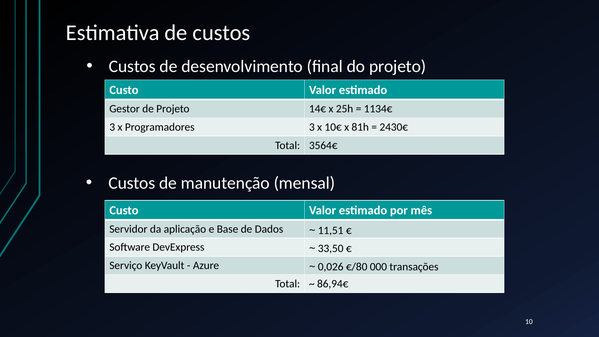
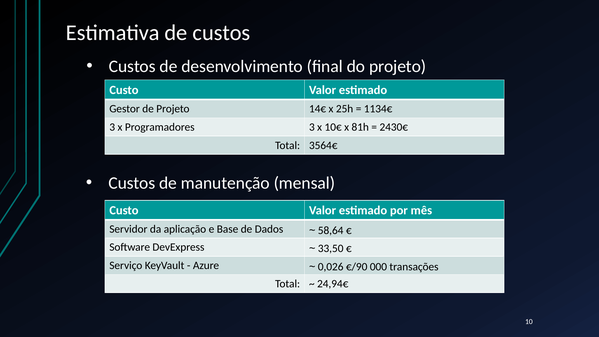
11,51: 11,51 -> 58,64 (331, 230)
€/80: €/80 -> €/90 (357, 267)
86,94€: 86,94€ -> 24,94€ (333, 284)
